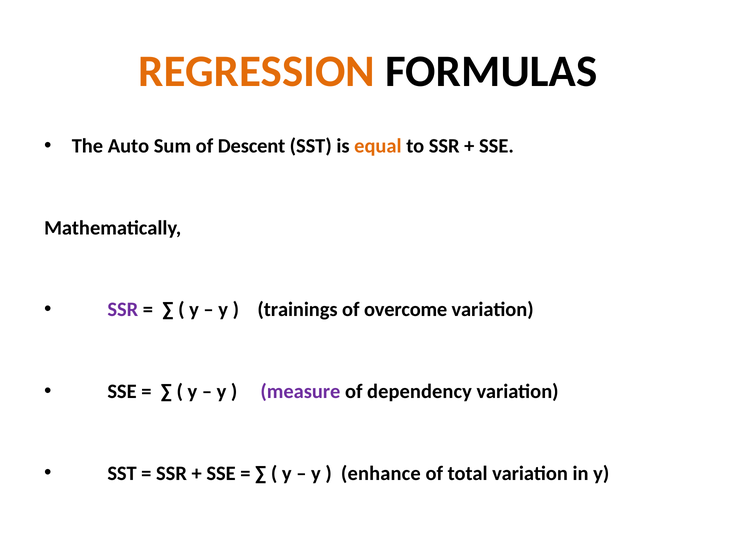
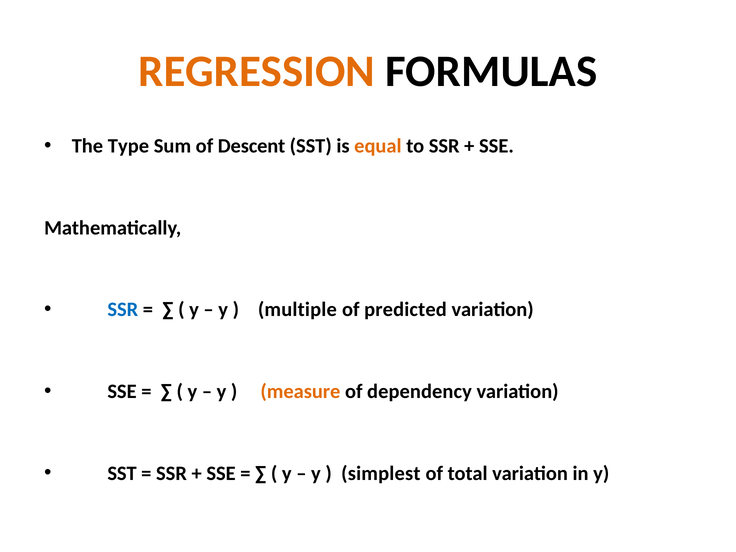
Auto: Auto -> Type (128, 146)
SSR colour: purple -> blue (123, 310)
trainings: trainings -> multiple (297, 310)
overcome: overcome -> predicted (405, 310)
measure colour: purple -> orange (300, 392)
enhance: enhance -> simplest (381, 473)
